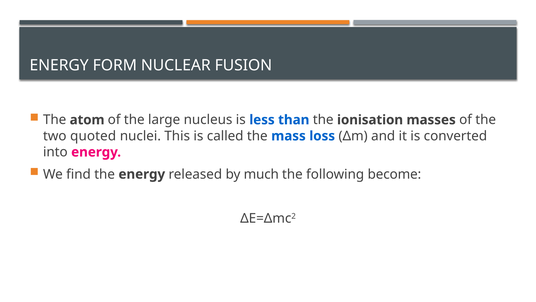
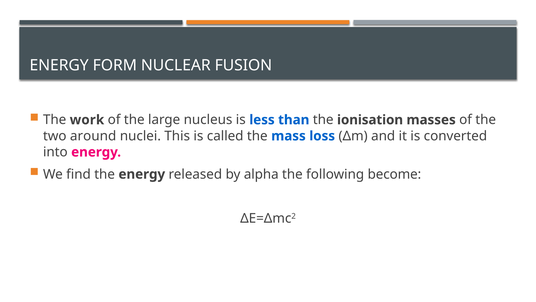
atom: atom -> work (87, 120)
quoted: quoted -> around (93, 136)
much: much -> alpha (261, 174)
